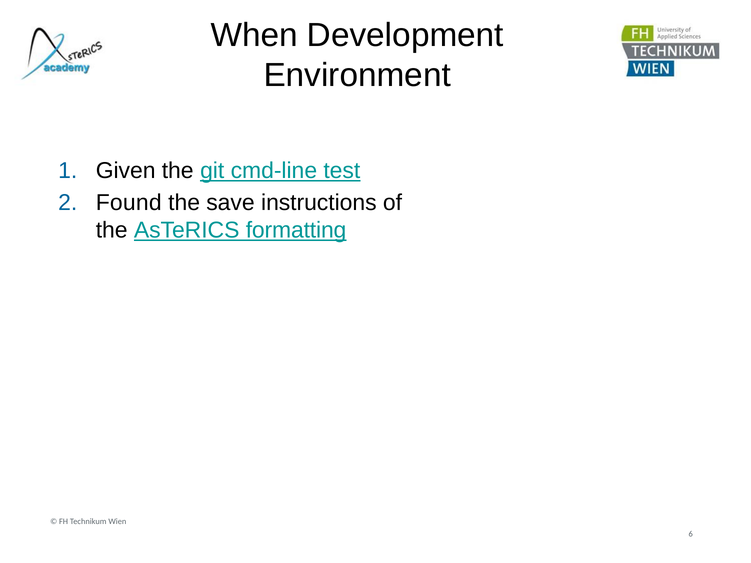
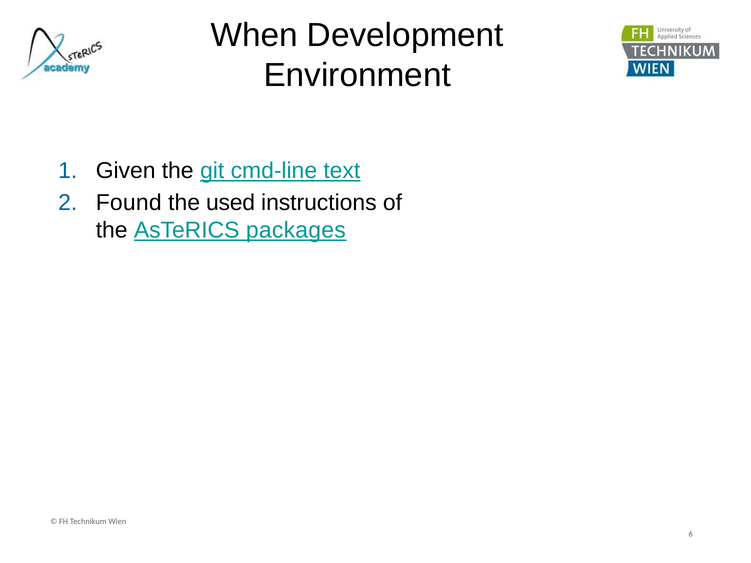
test: test -> text (342, 171)
save: save -> used (231, 203)
formatting: formatting -> packages (296, 230)
